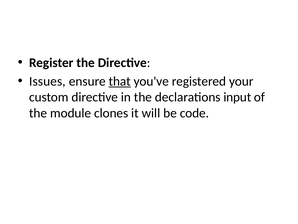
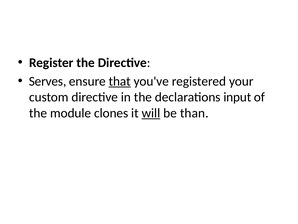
Issues: Issues -> Serves (48, 81)
will underline: none -> present (151, 113)
code: code -> than (194, 113)
